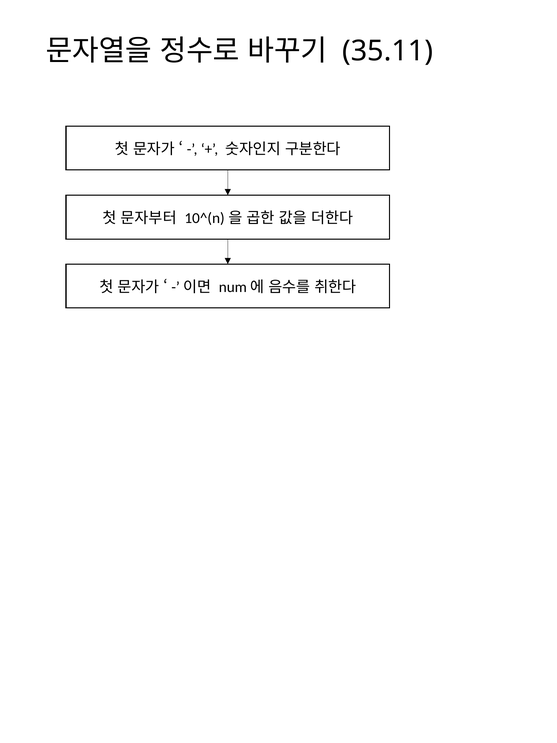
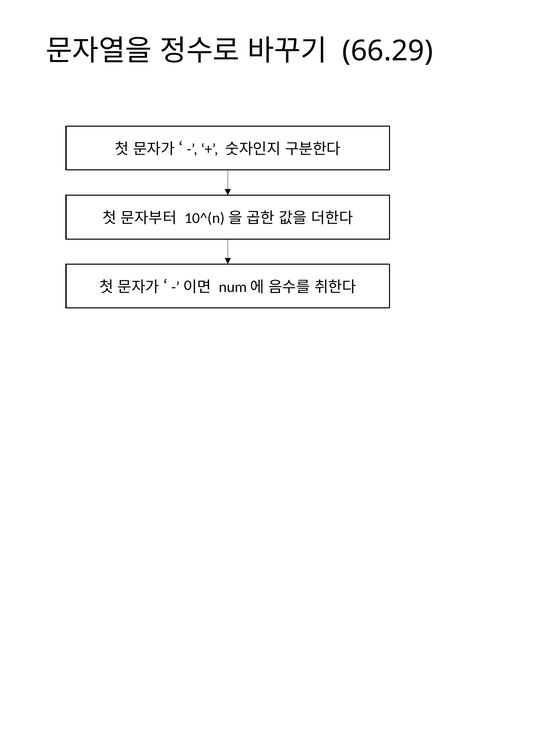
35.11: 35.11 -> 66.29 (388, 51)
